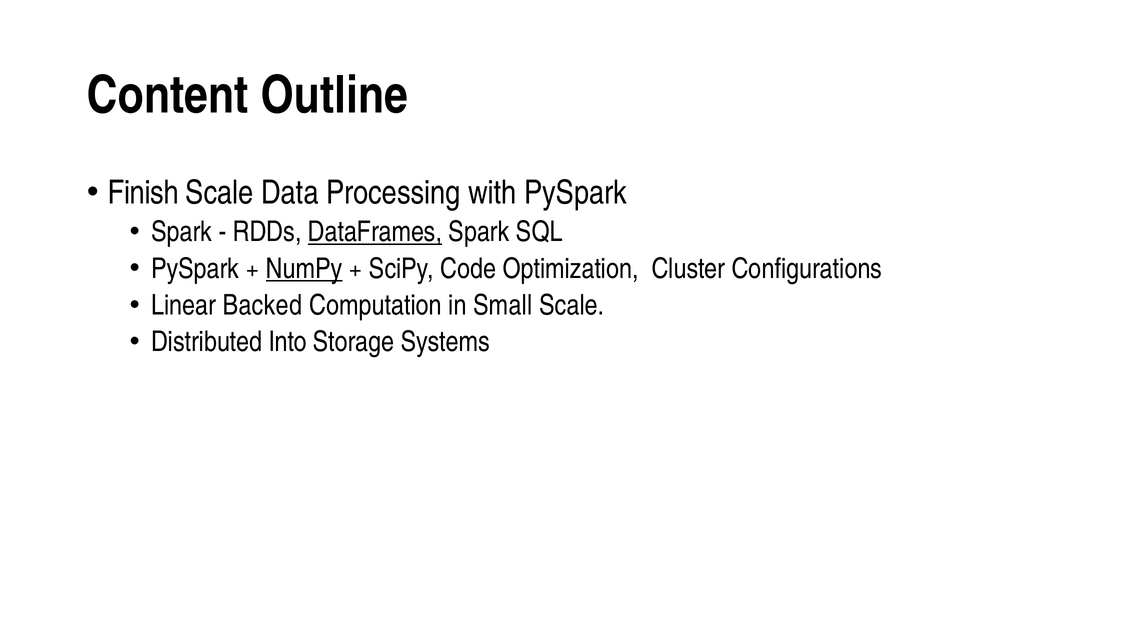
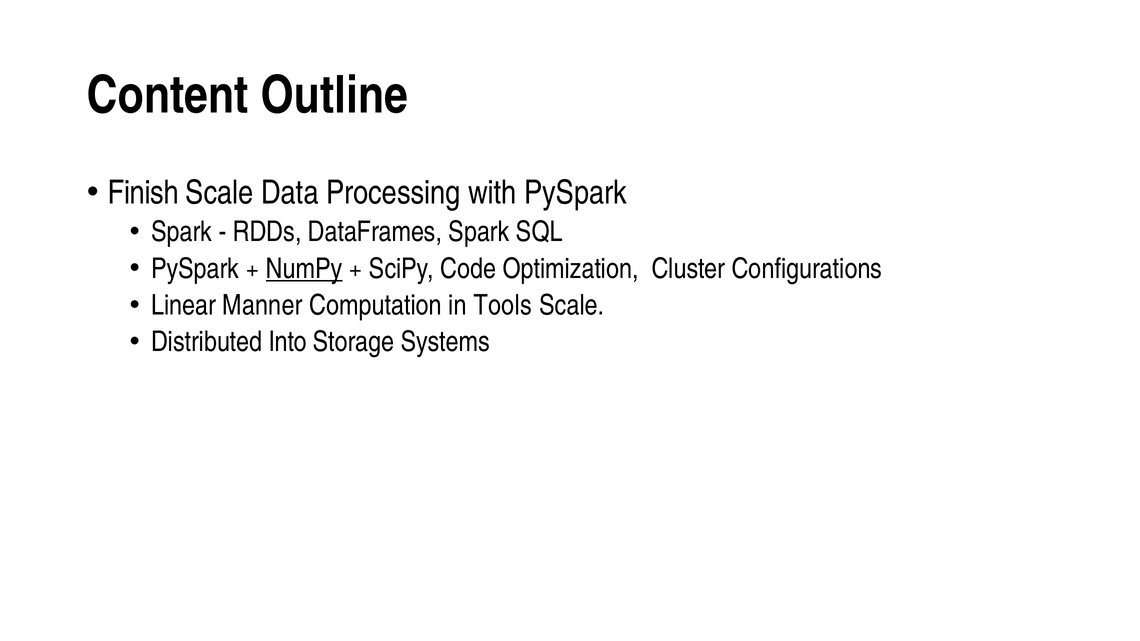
DataFrames underline: present -> none (375, 232)
Backed: Backed -> Manner (263, 305)
Small: Small -> Tools (503, 305)
